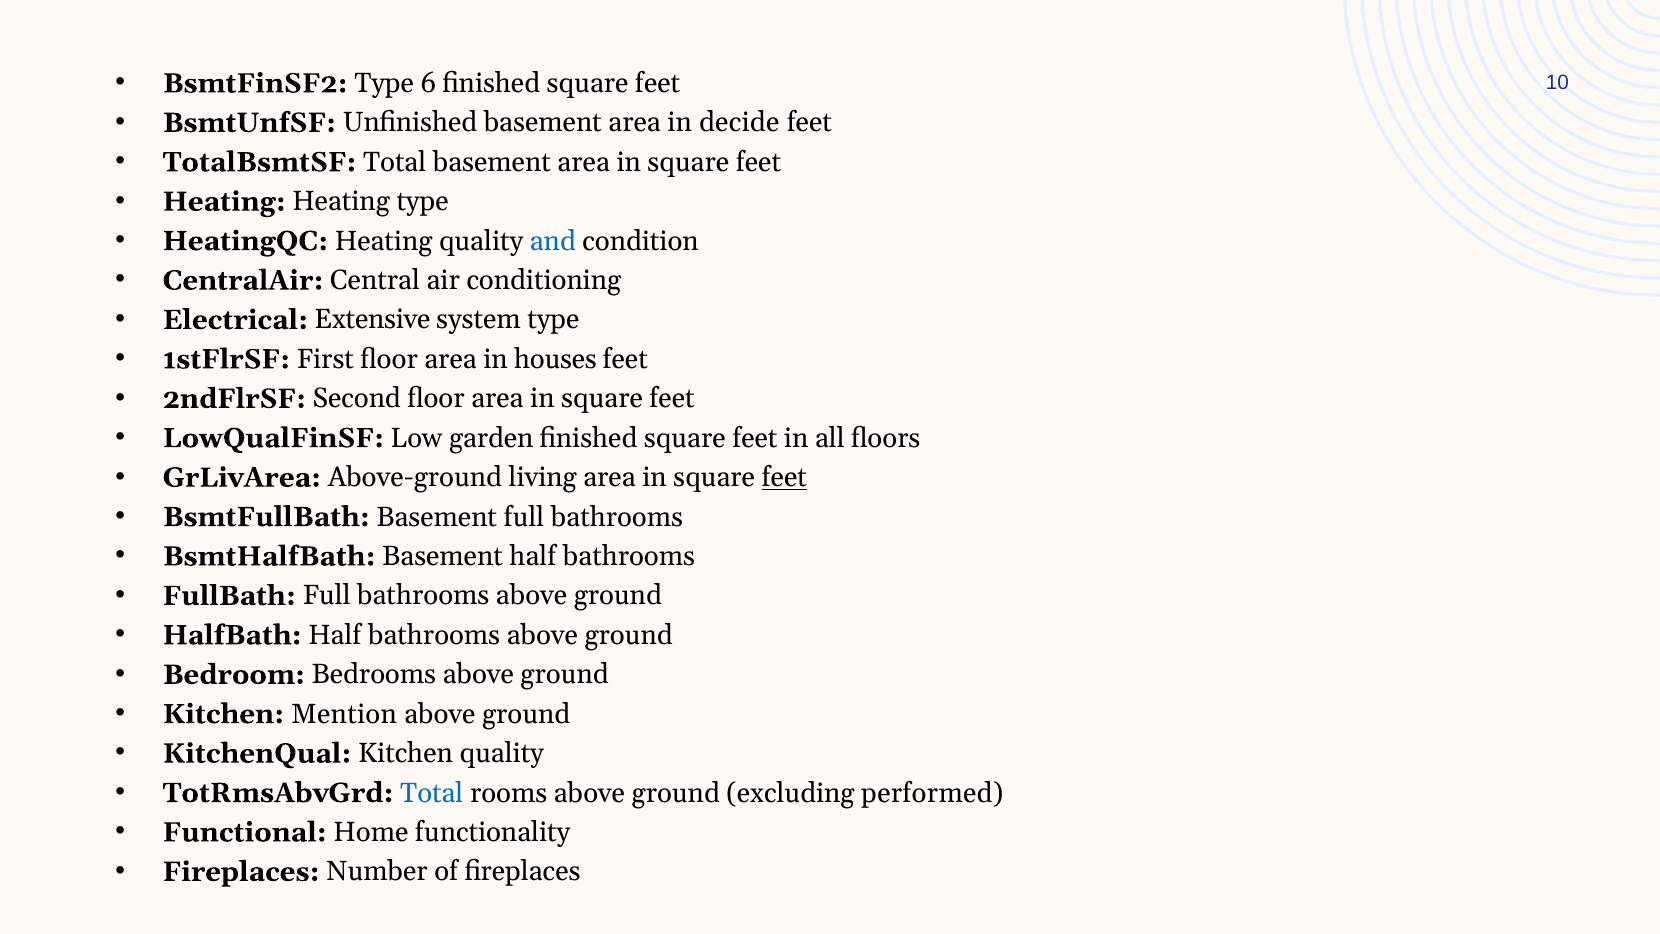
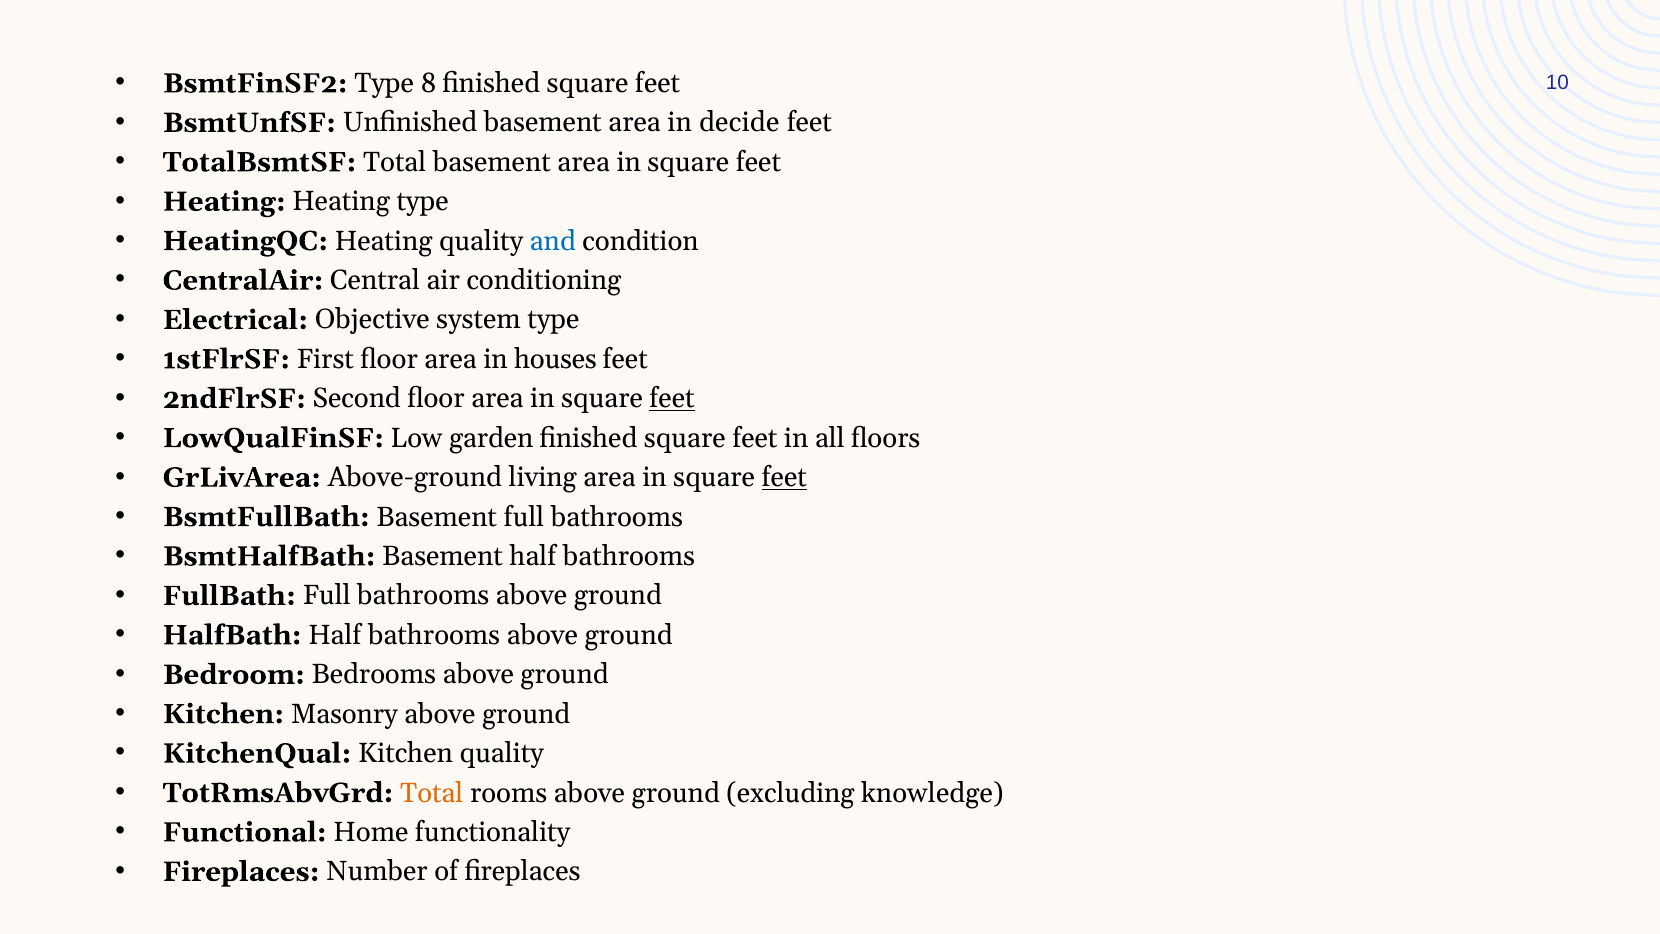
6: 6 -> 8 (429, 83)
Extensive: Extensive -> Objective (372, 320)
feet underline: none -> present (672, 399)
Mention: Mention -> Masonry (344, 714)
Total colour: blue -> orange (432, 793)
performed: performed -> knowledge (932, 793)
